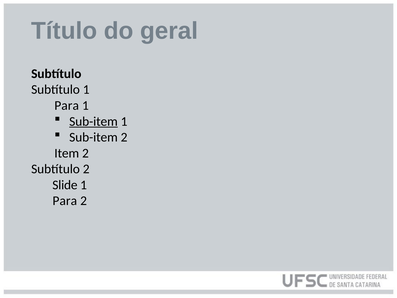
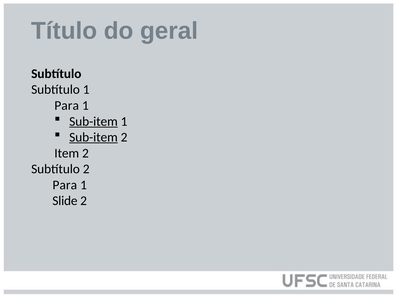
Sub-item underline: none -> present (93, 137)
Slide: Slide -> Para (65, 185)
Para: Para -> Slide (65, 201)
